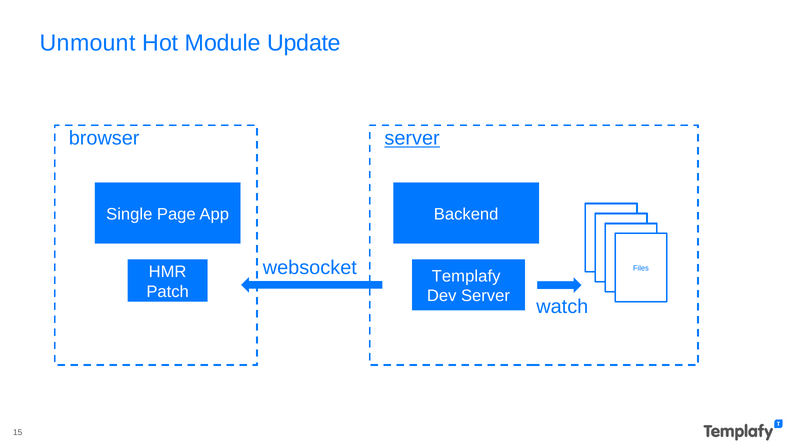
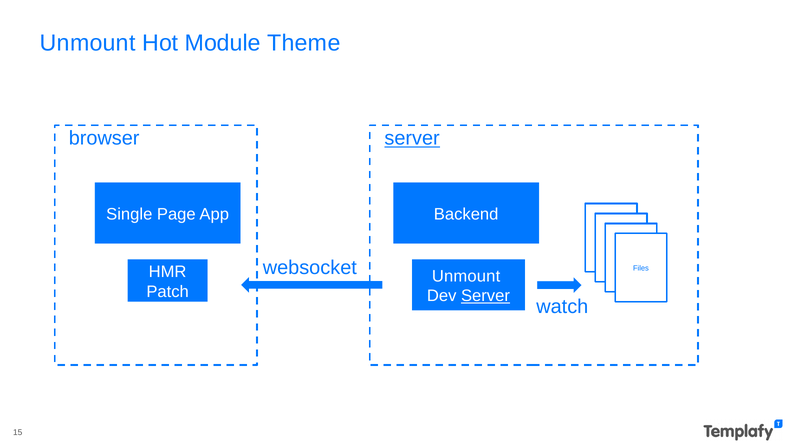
Update: Update -> Theme (304, 43)
Templafy: Templafy -> Unmount (466, 276)
Server underline: none -> present (485, 296)
